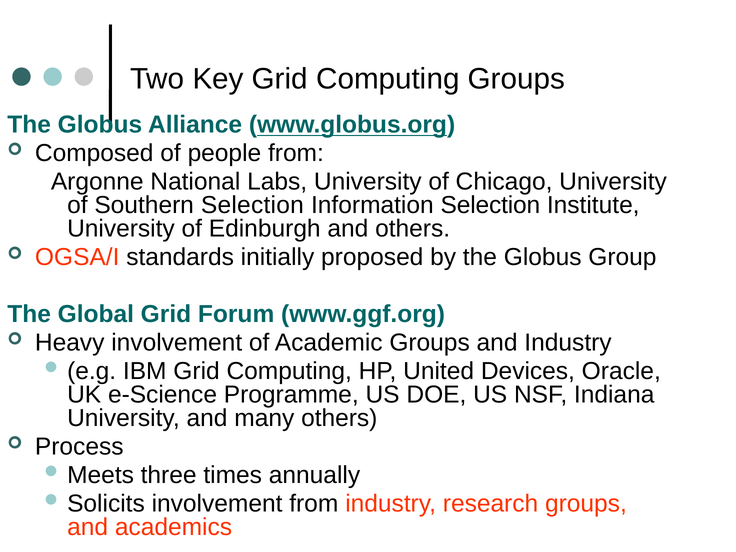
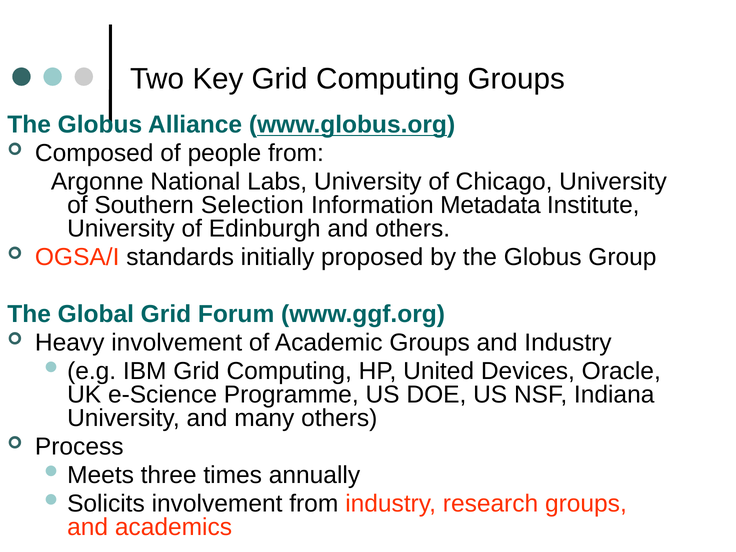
Information Selection: Selection -> Metadata (490, 205)
